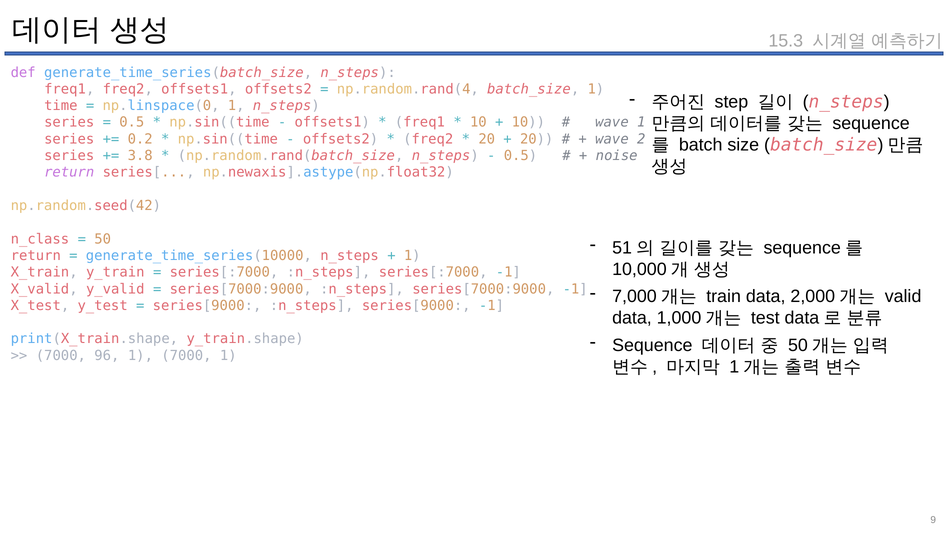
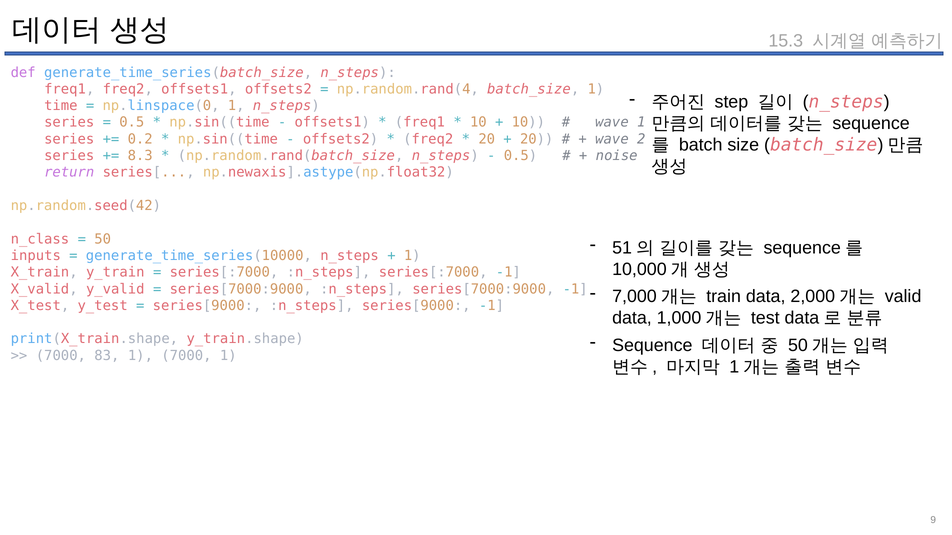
3.8: 3.8 -> 8.3 (140, 156)
return: return -> inputs (36, 256)
96: 96 -> 83 (107, 356)
